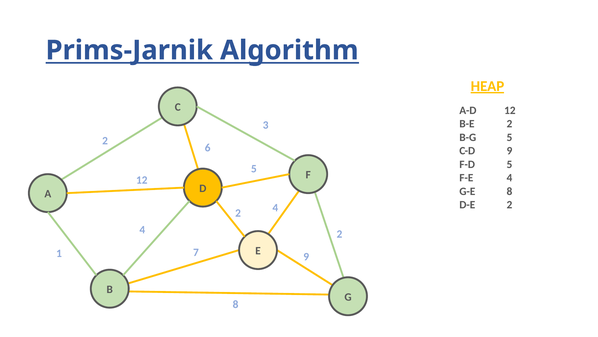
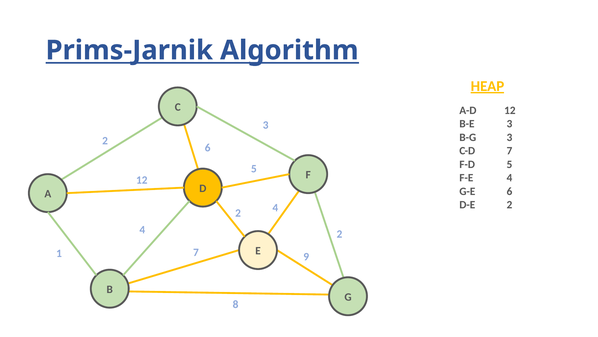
B-E 2: 2 -> 3 (509, 124)
B-G 5: 5 -> 3 (509, 137)
C-D 9: 9 -> 7 (509, 151)
G-E 8: 8 -> 6 (509, 191)
